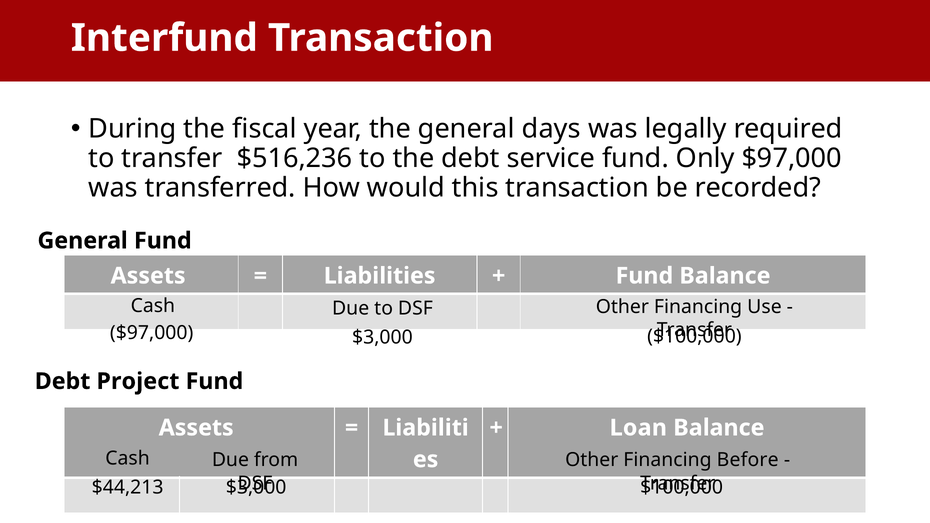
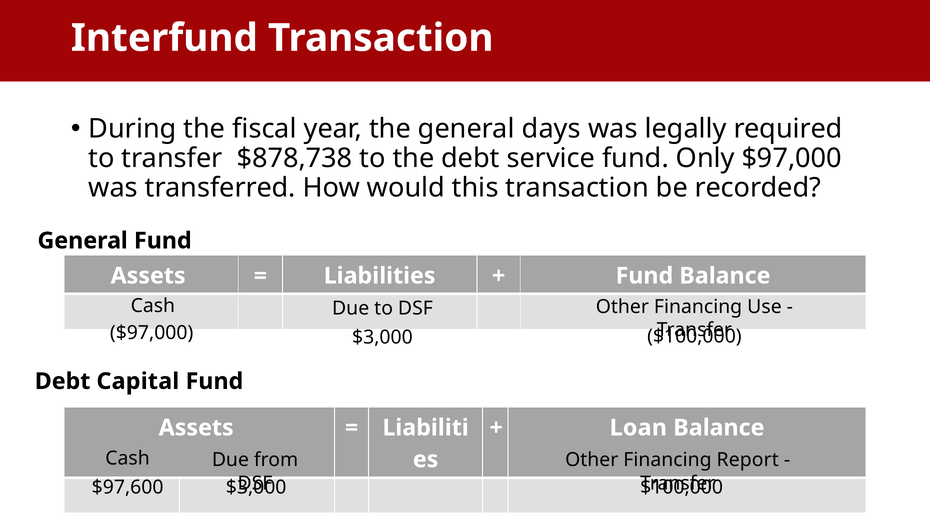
$516,236: $516,236 -> $878,738 (294, 158)
Project: Project -> Capital (138, 381)
Before: Before -> Report (748, 460)
$44,213: $44,213 -> $97,600 (128, 487)
